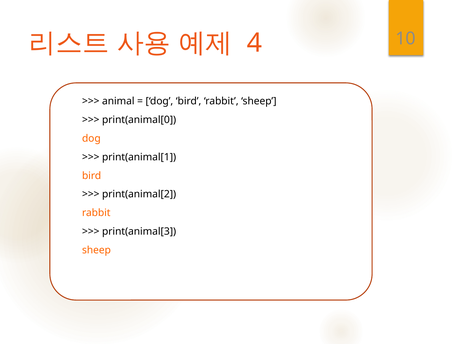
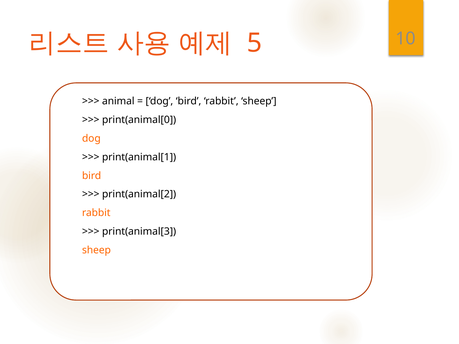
4: 4 -> 5 (254, 43)
